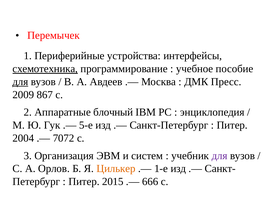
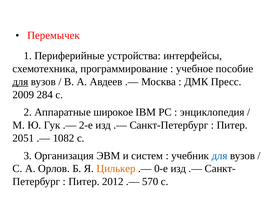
схемотехника underline: present -> none (45, 69)
867: 867 -> 284 (45, 95)
блочный: блочный -> широкое (113, 112)
5-е: 5-е -> 2-е (86, 125)
2004: 2004 -> 2051 (23, 138)
7072: 7072 -> 1082 (64, 138)
для colour: purple -> blue (220, 155)
1-е: 1-е -> 0-е (161, 168)
2015: 2015 -> 2012 (113, 181)
666: 666 -> 570 (150, 181)
